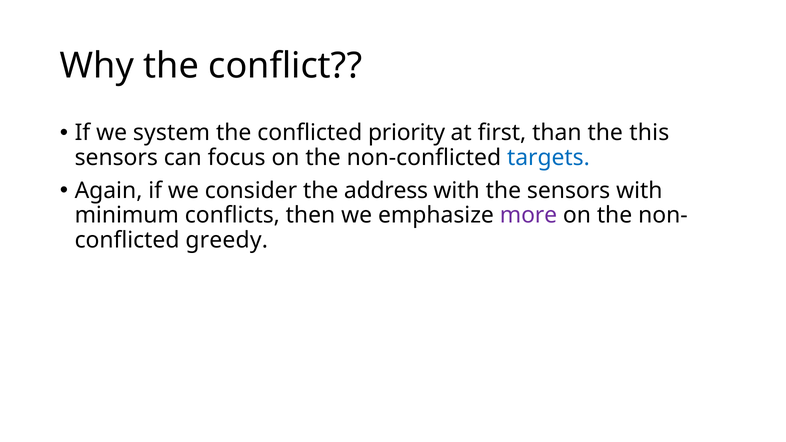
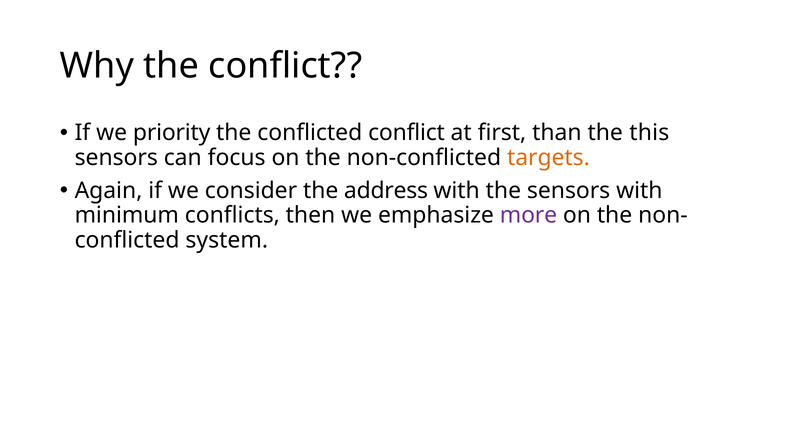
system: system -> priority (172, 133)
conflicted priority: priority -> conflict (407, 133)
targets colour: blue -> orange (548, 158)
greedy: greedy -> system (227, 240)
